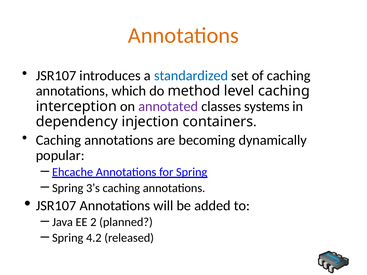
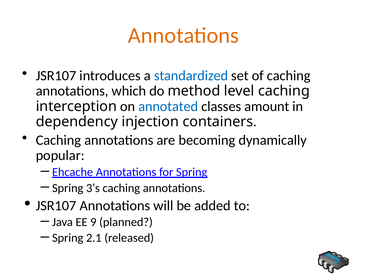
annotated colour: purple -> blue (168, 106)
systems: systems -> amount (267, 106)
2: 2 -> 9 (93, 222)
4.2: 4.2 -> 2.1 (94, 238)
